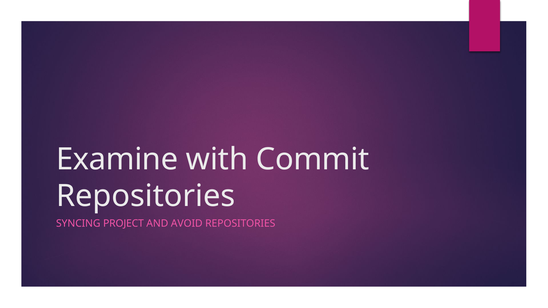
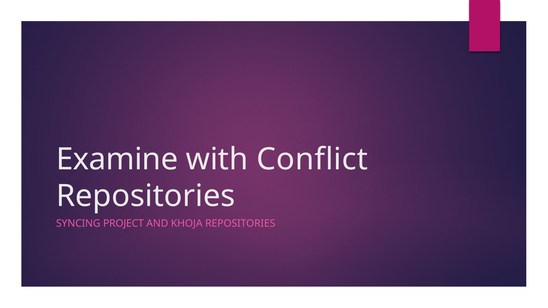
Commit: Commit -> Conflict (312, 159)
AVOID: AVOID -> KHOJA (187, 224)
